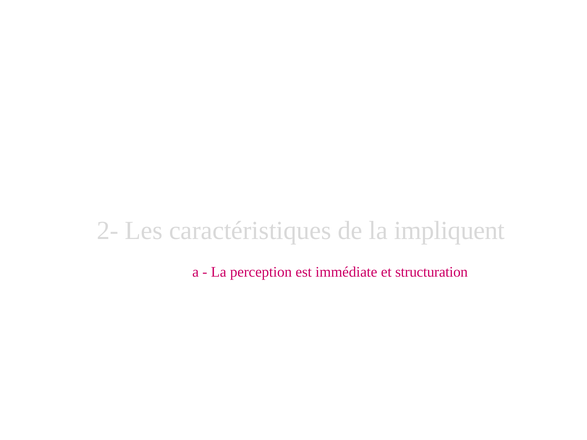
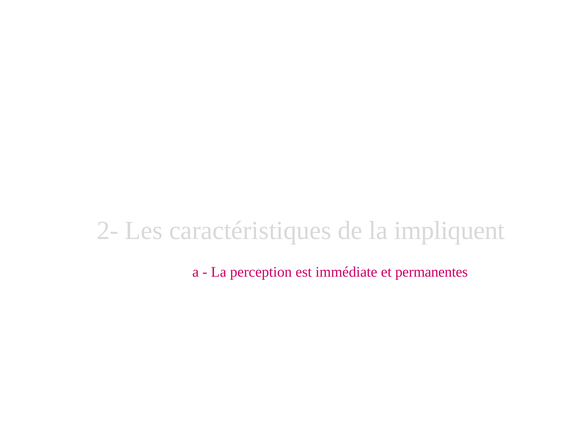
structuration: structuration -> permanentes (432, 272)
